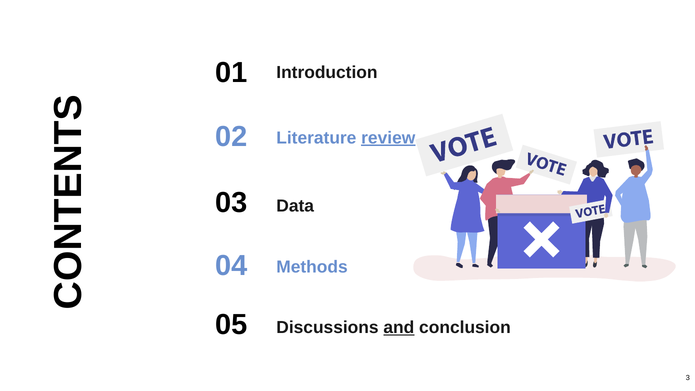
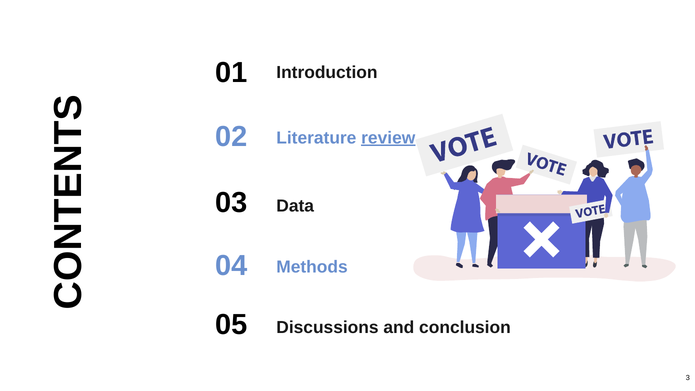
and underline: present -> none (399, 327)
